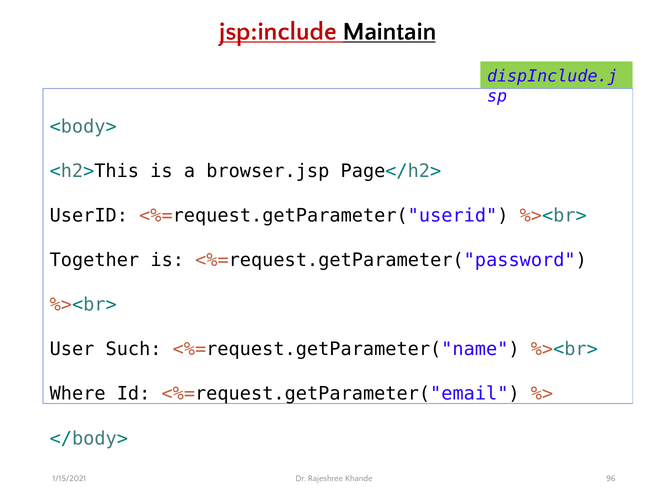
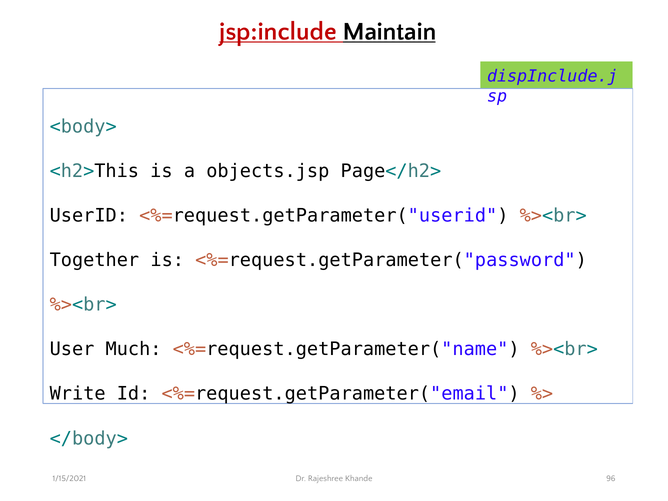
browser.jsp: browser.jsp -> objects.jsp (268, 171)
Such: Such -> Much (134, 349)
Where: Where -> Write (78, 394)
